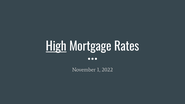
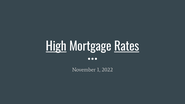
Rates underline: none -> present (127, 47)
